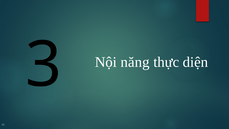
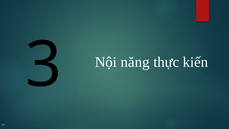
diện: diện -> kiến (195, 62)
